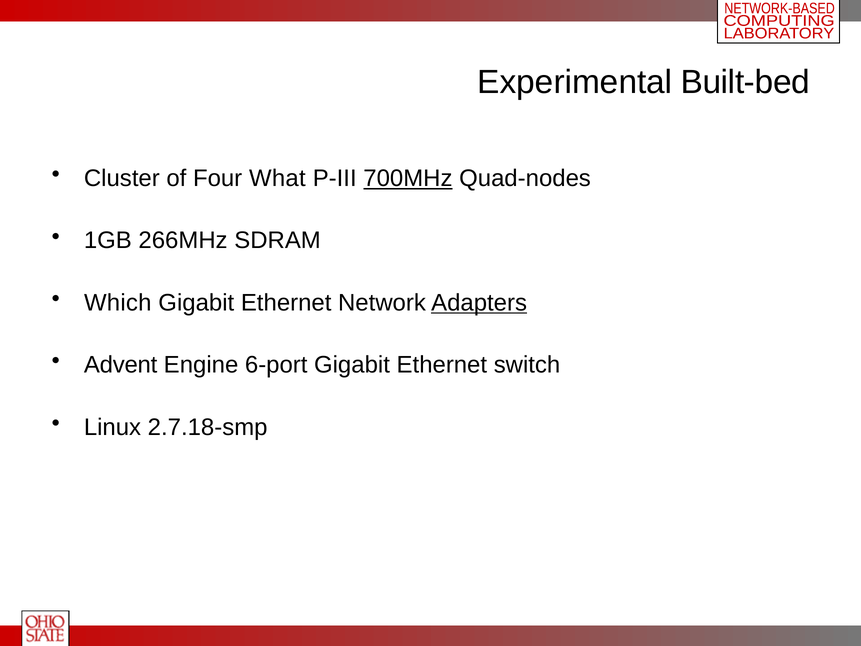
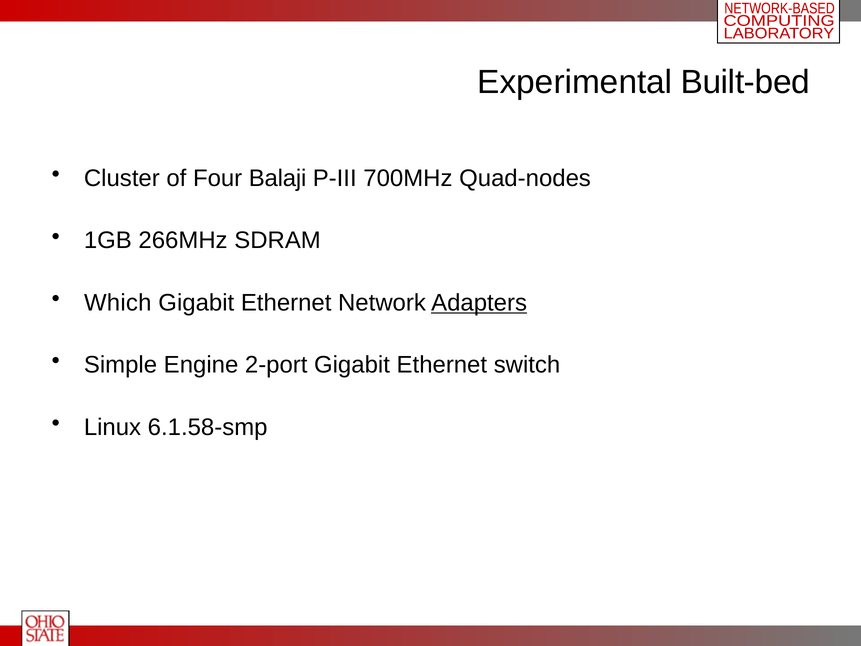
What: What -> Balaji (278, 178)
700MHz underline: present -> none (408, 178)
Advent: Advent -> Simple (121, 365)
6-port: 6-port -> 2-port (276, 365)
2.7.18-smp: 2.7.18-smp -> 6.1.58-smp (208, 427)
